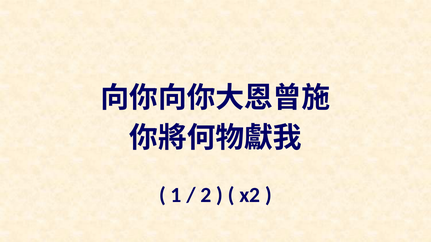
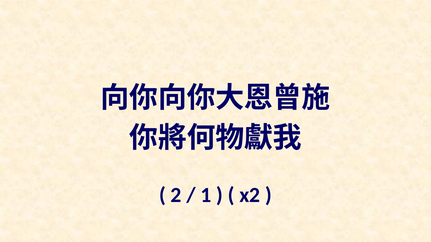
1: 1 -> 2 (176, 195)
2: 2 -> 1 (206, 195)
